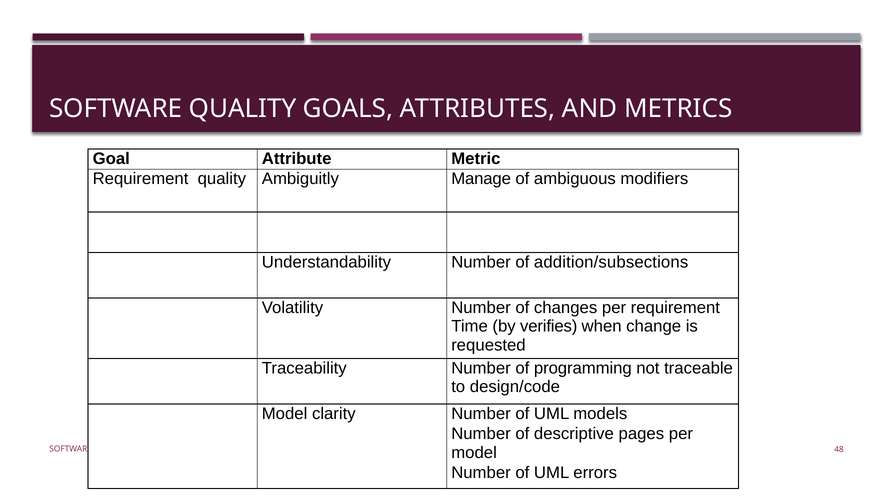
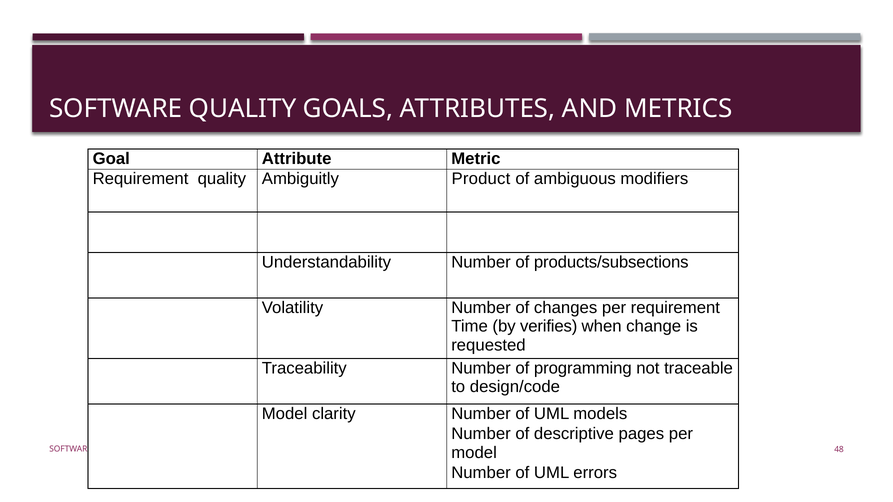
Manage: Manage -> Product (481, 179)
addition/subsections: addition/subsections -> products/subsections (611, 262)
